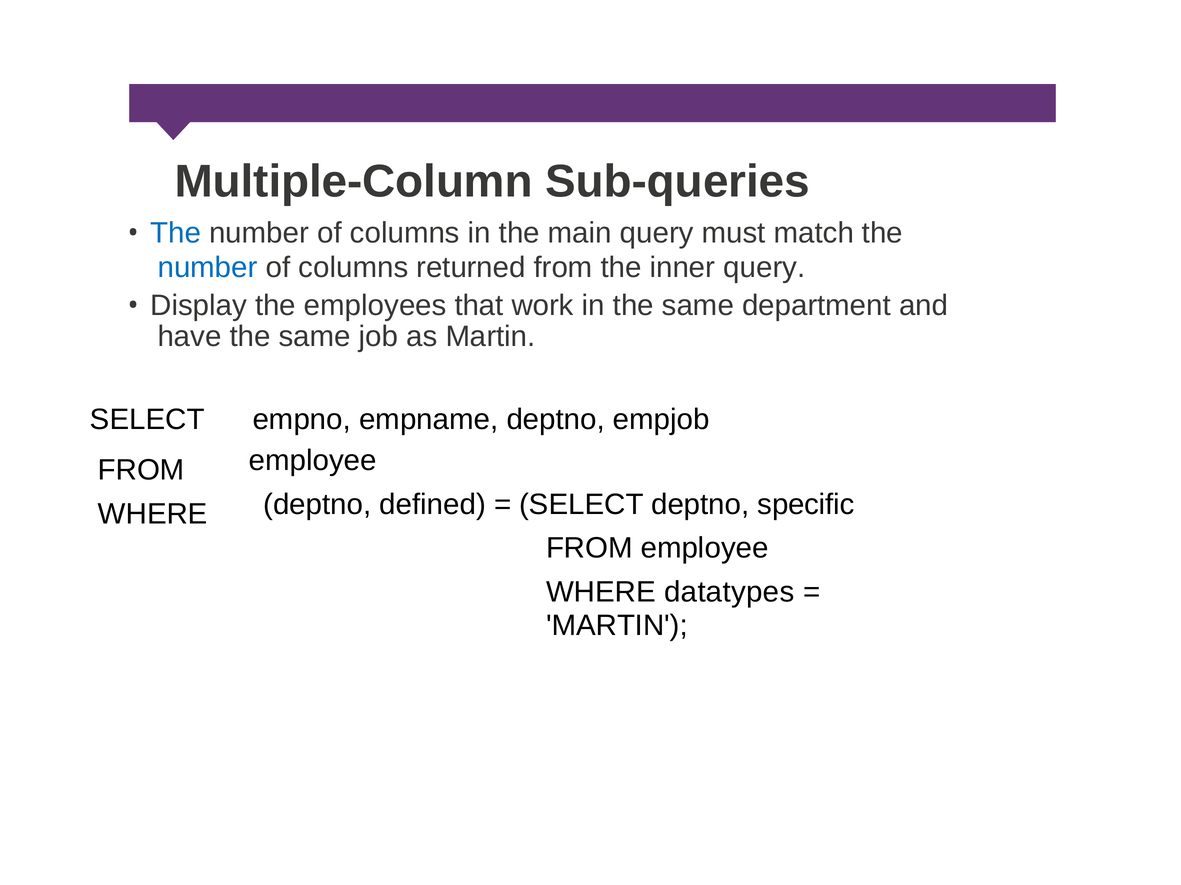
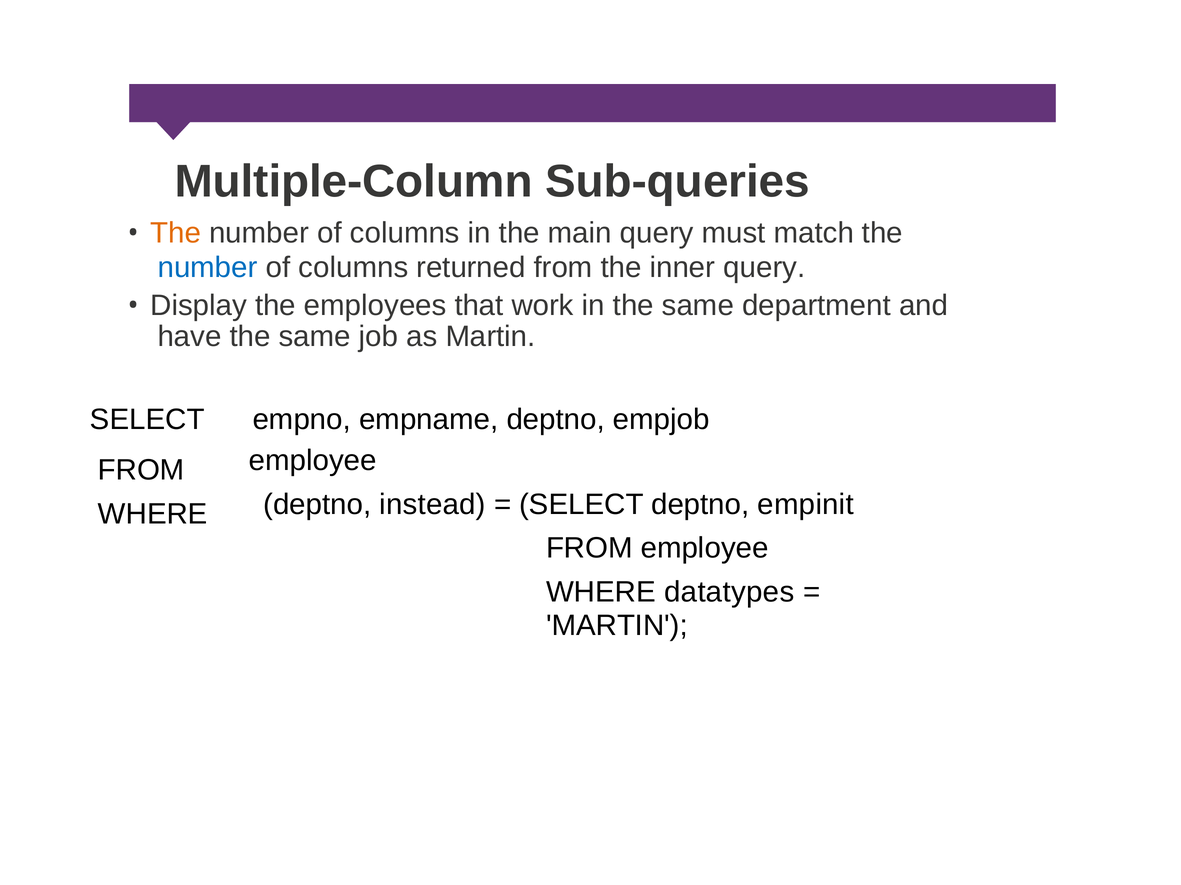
The colour: blue -> orange (176, 233)
defined: defined -> instead (433, 505)
specific: specific -> empinit (806, 505)
